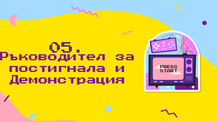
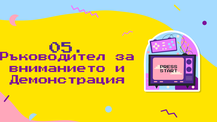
постигнала: постигнала -> вниманието (58, 70)
